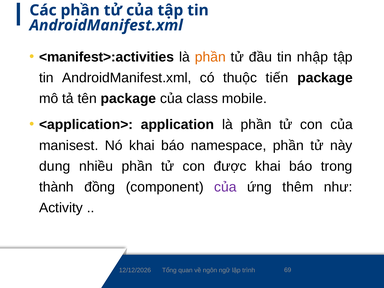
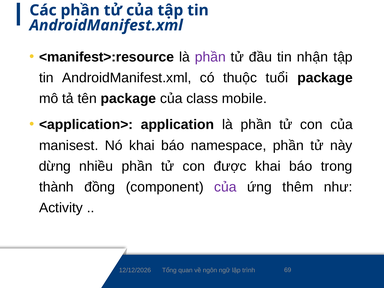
<manifest>:activities: <manifest>:activities -> <manifest>:resource (107, 57)
phần colour: orange -> purple (210, 57)
nhập: nhập -> nhận (313, 57)
tiến: tiến -> tuổi (277, 78)
dung: dung -> dừng (55, 166)
